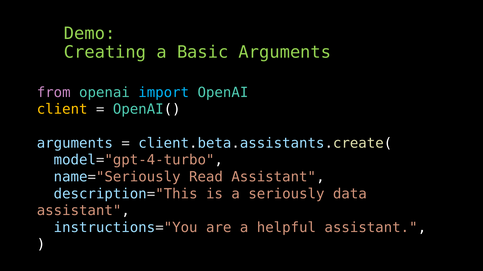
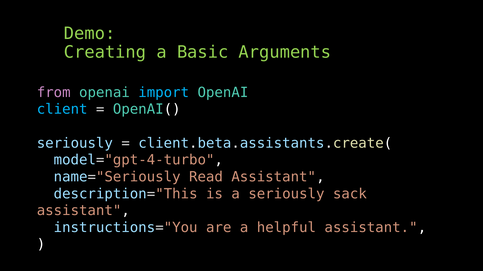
client colour: yellow -> light blue (62, 110)
arguments: arguments -> seriously (75, 143)
data: data -> sack (350, 194)
